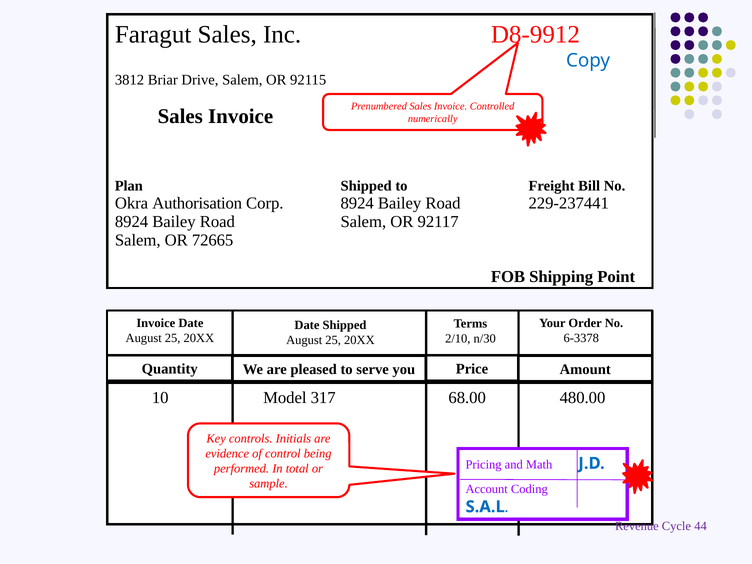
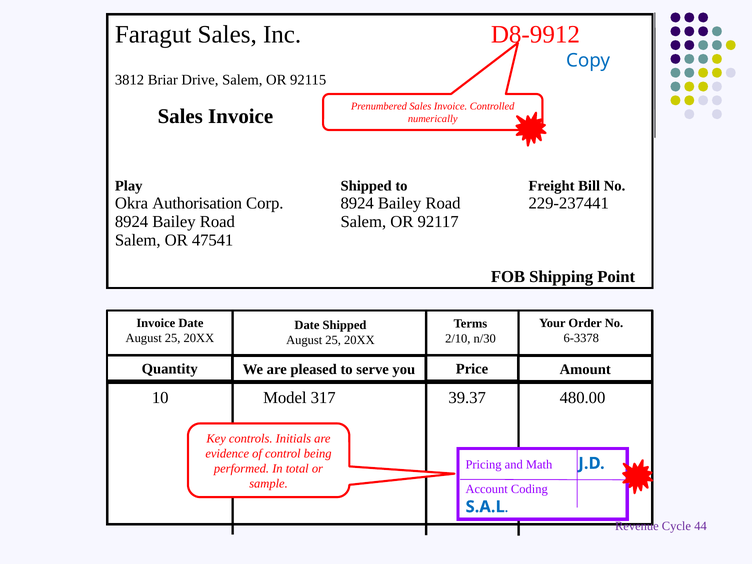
Plan: Plan -> Play (129, 186)
72665: 72665 -> 47541 (213, 240)
68.00: 68.00 -> 39.37 (467, 398)
